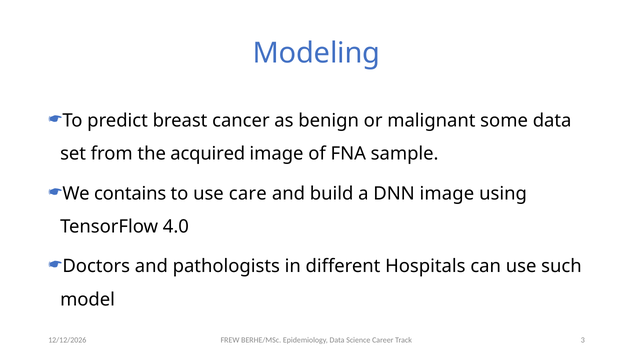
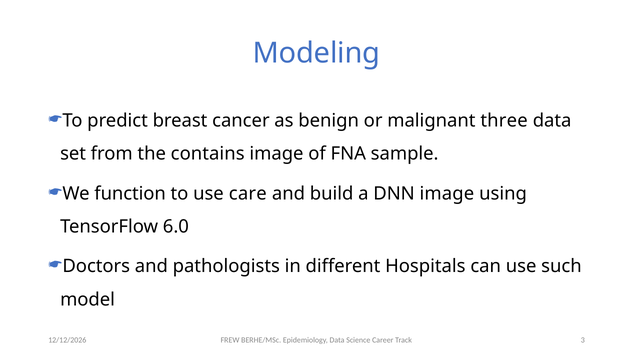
some: some -> three (504, 121)
acquired: acquired -> contains (208, 154)
contains: contains -> function (130, 193)
4.0: 4.0 -> 6.0 (176, 227)
